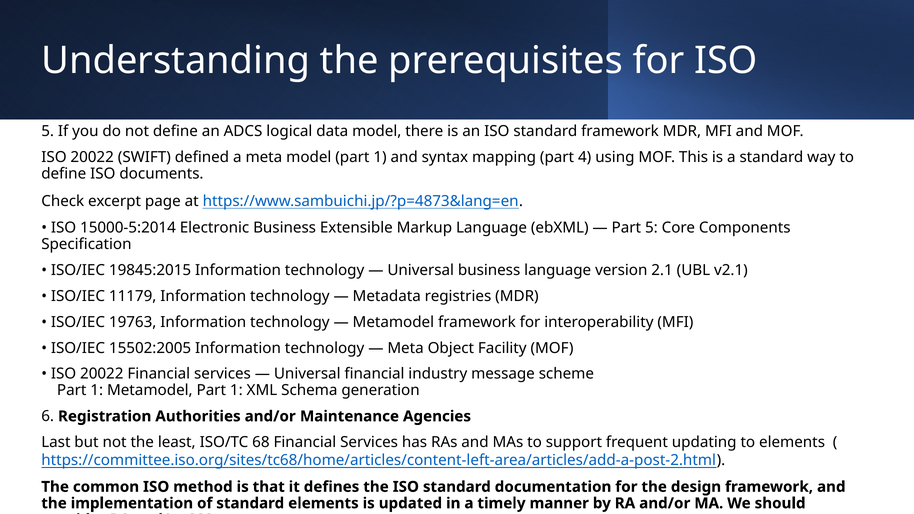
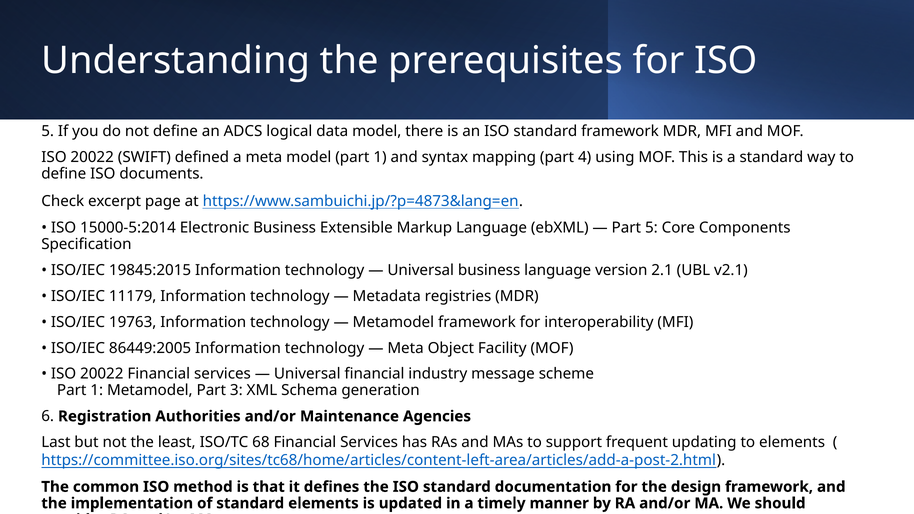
15502:2005: 15502:2005 -> 86449:2005 (150, 348)
Metamodel Part 1: 1 -> 3 (236, 390)
